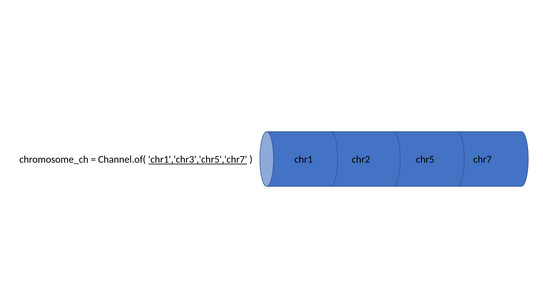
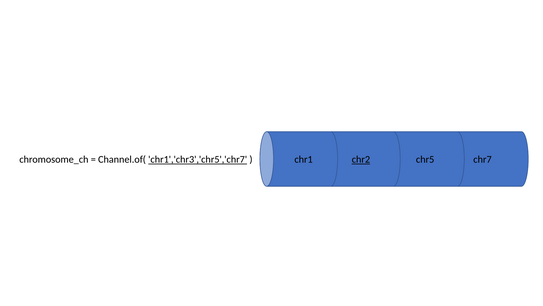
chr2 underline: none -> present (361, 159)
